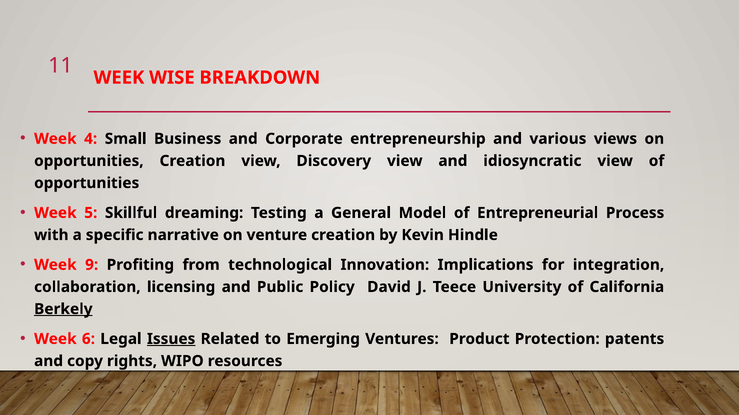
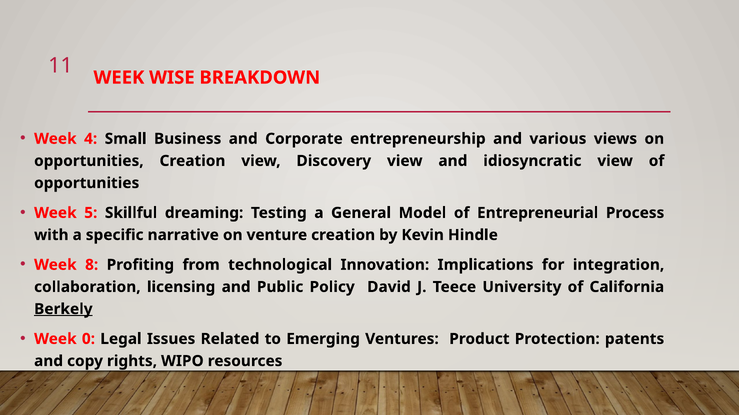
9: 9 -> 8 (92, 265)
6: 6 -> 0 (88, 339)
Issues underline: present -> none (171, 339)
